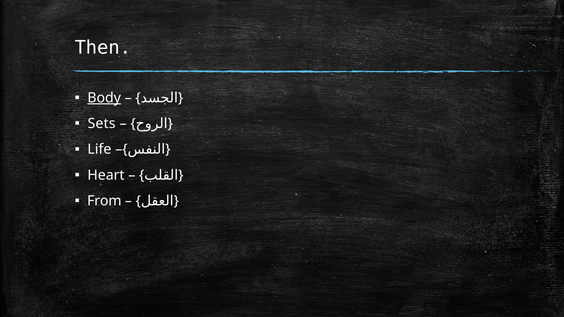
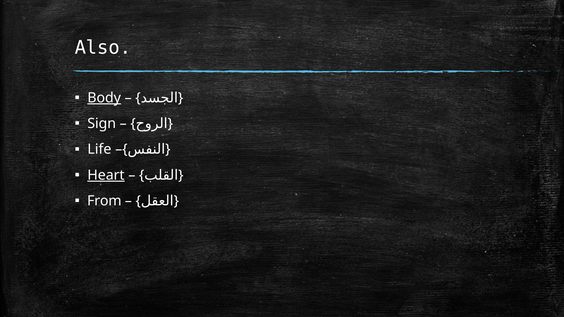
Then: Then -> Also (103, 48)
Sets: Sets -> Sign (102, 124)
Heart underline: none -> present (106, 175)
